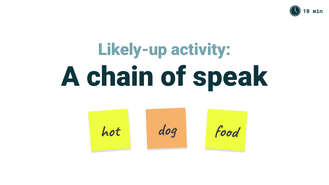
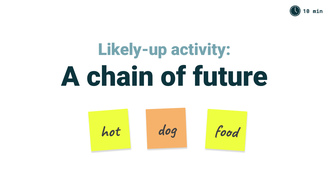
speak: speak -> future (230, 77)
